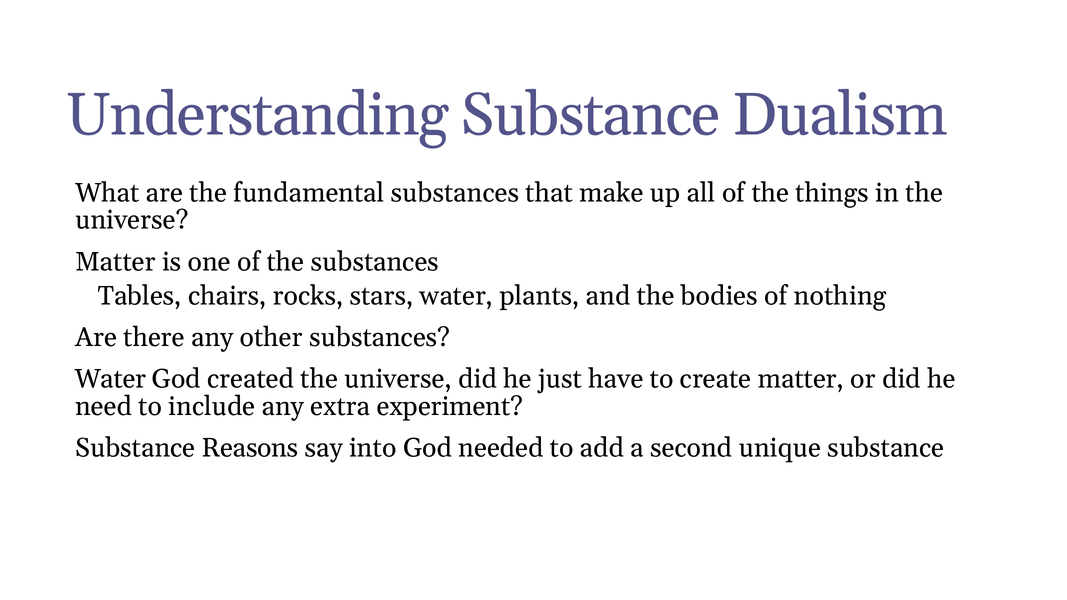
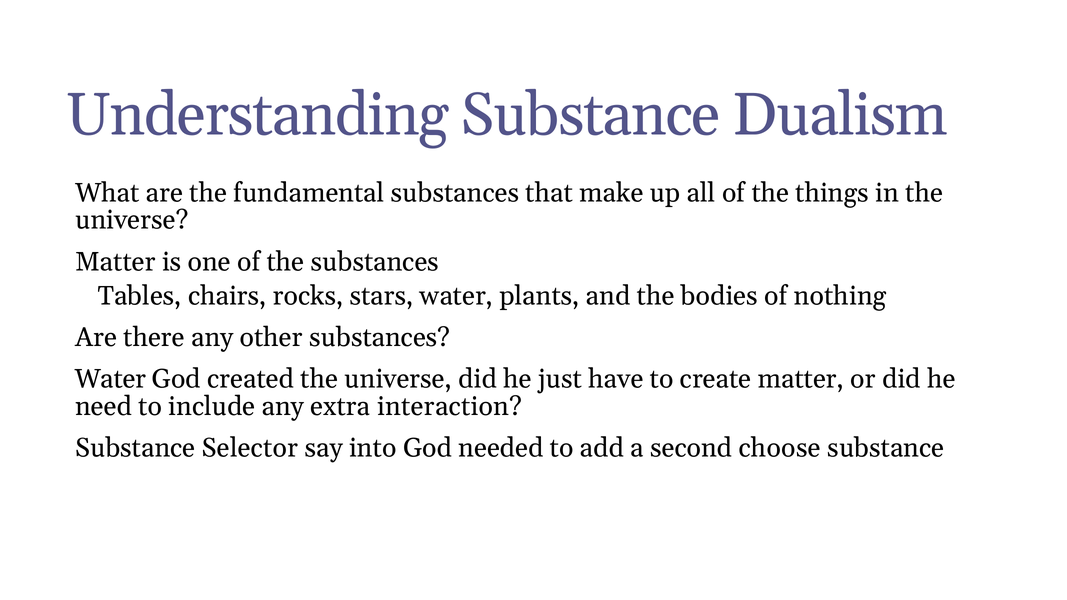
experiment: experiment -> interaction (450, 406)
Reasons: Reasons -> Selector (250, 448)
unique: unique -> choose (780, 448)
